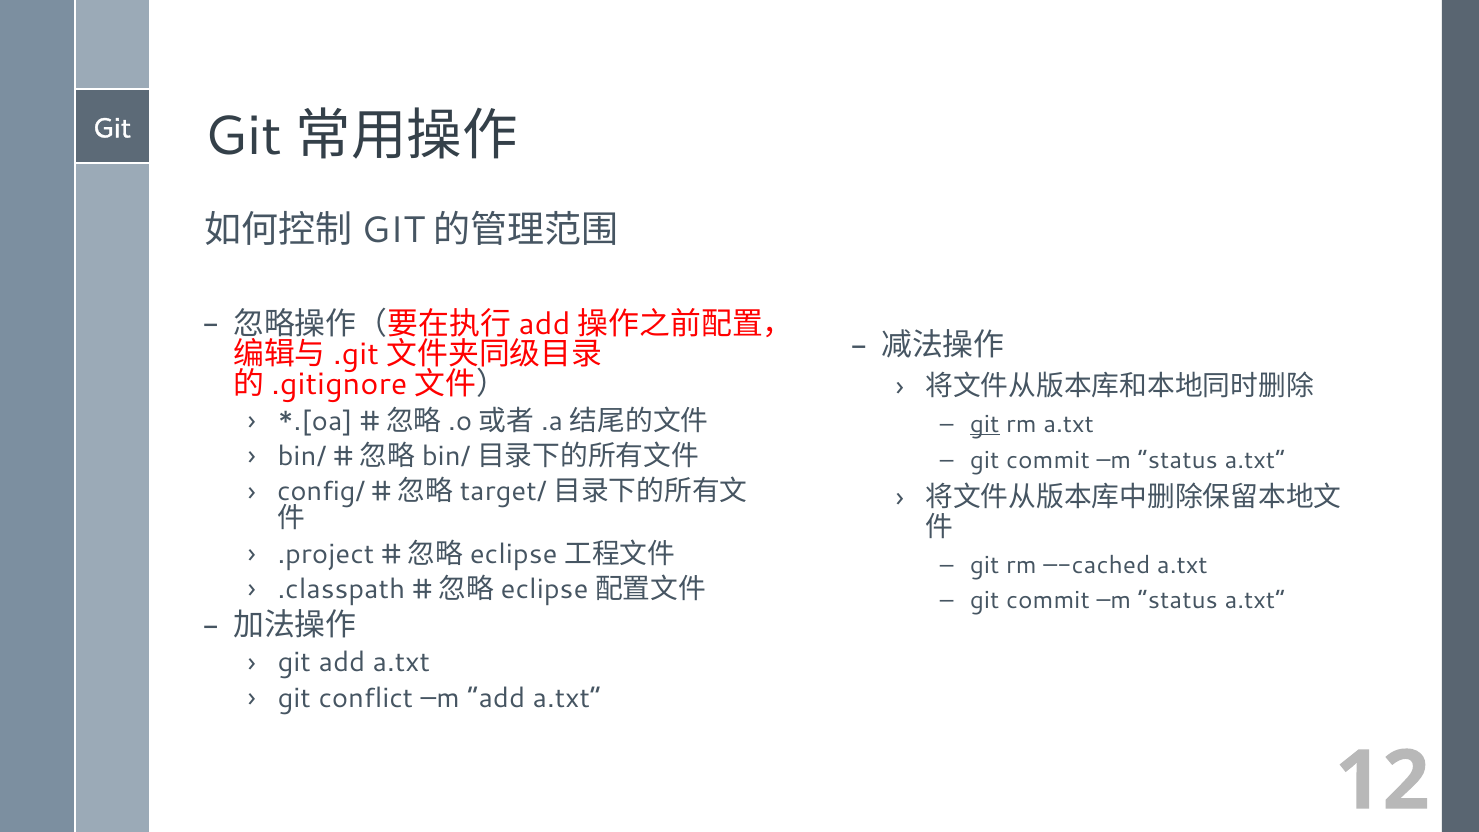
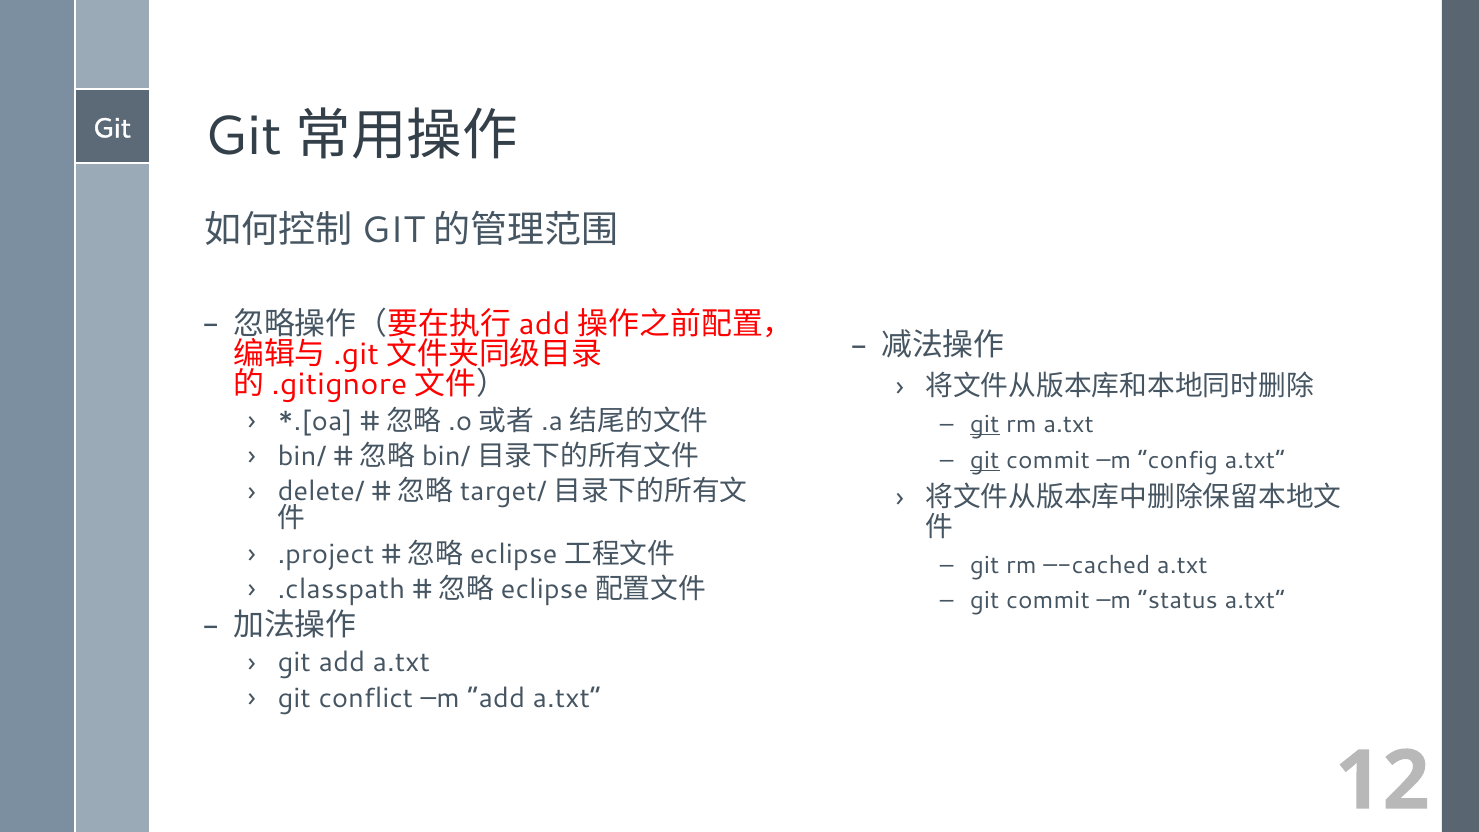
git underline: none -> present (985, 460)
status: status -> config (1178, 460)
config/: config/ -> delete/ (321, 492)
